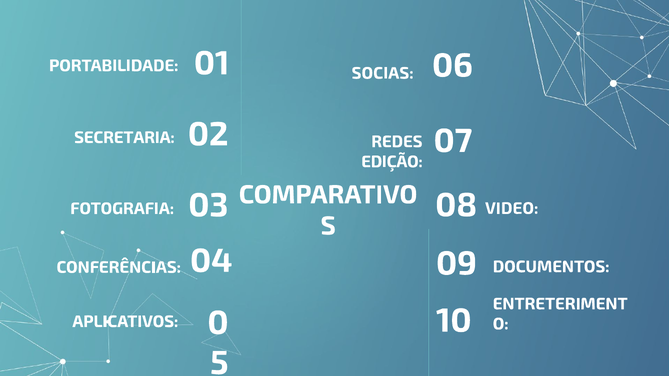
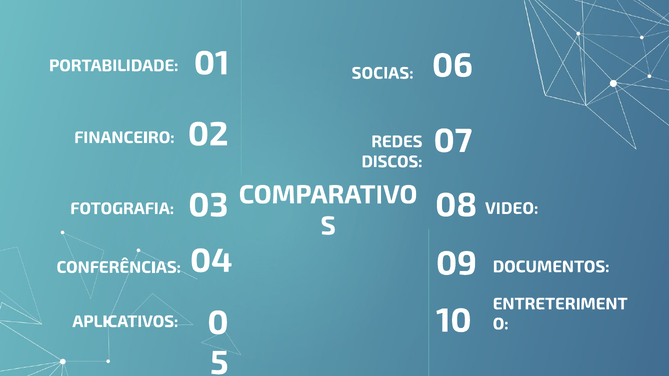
SECRETARIA: SECRETARIA -> FINANCEIRO (124, 138)
EDIÇÃO: EDIÇÃO -> DISCOS (392, 162)
